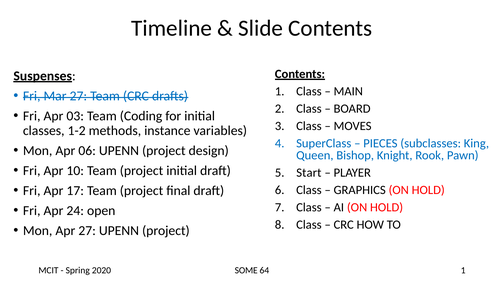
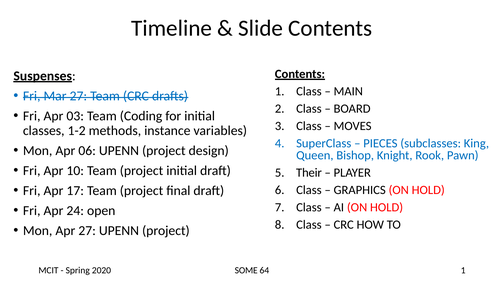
Start: Start -> Their (309, 173)
